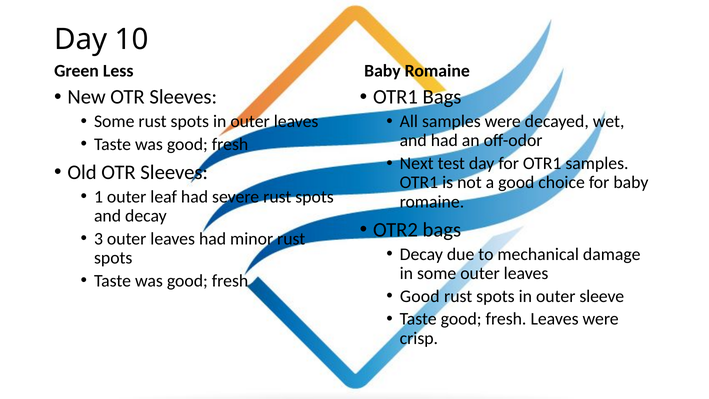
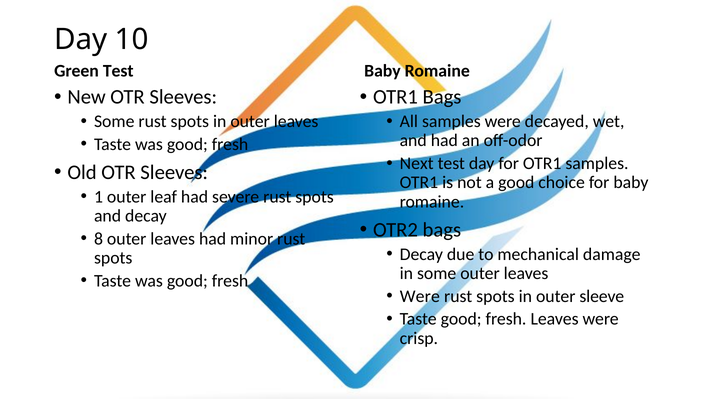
Green Less: Less -> Test (118, 71)
3: 3 -> 8 (99, 239)
Good: Good -> Were (420, 296)
